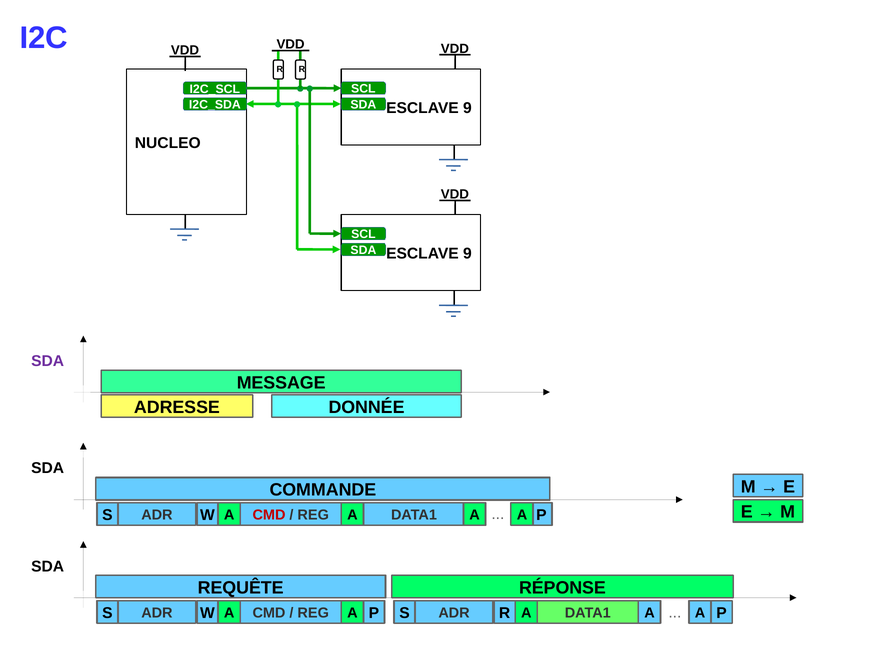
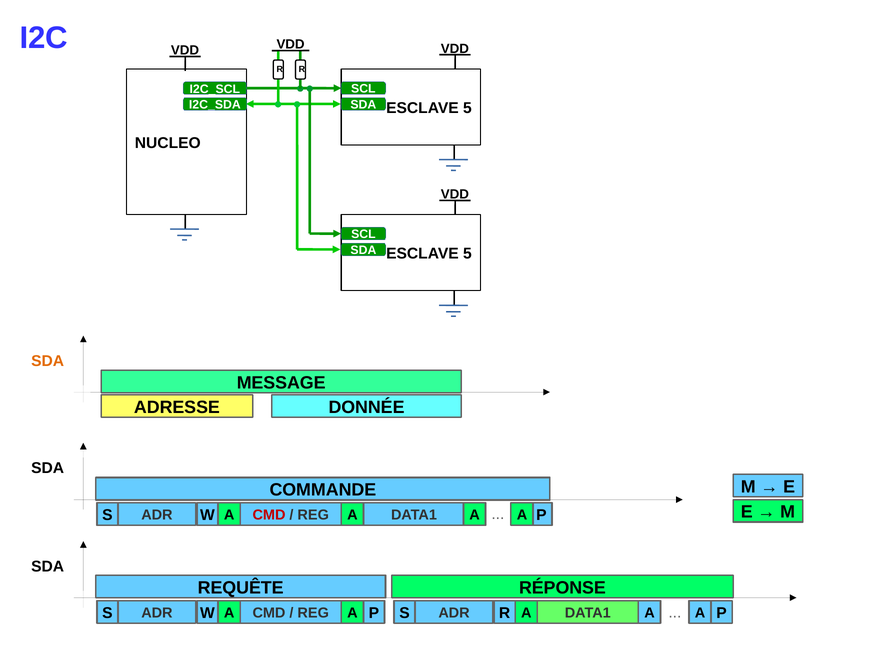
9: 9 -> 5 (467, 108)
9: 9 -> 5 (467, 253)
SDA colour: purple -> orange (48, 361)
